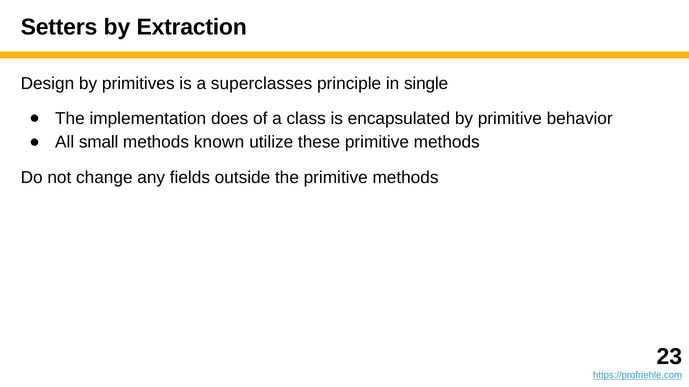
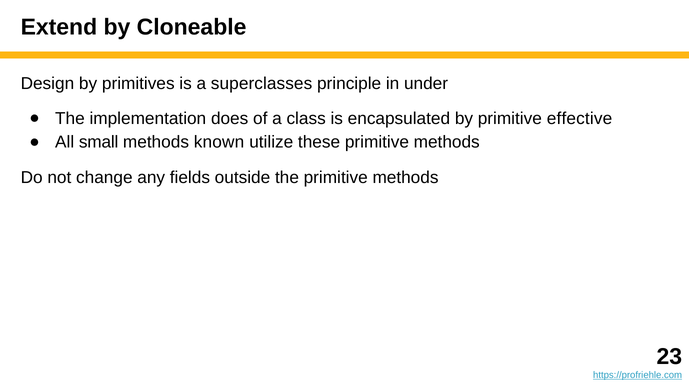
Setters: Setters -> Extend (59, 27)
Extraction: Extraction -> Cloneable (192, 27)
single: single -> under (426, 84)
behavior: behavior -> effective (580, 119)
